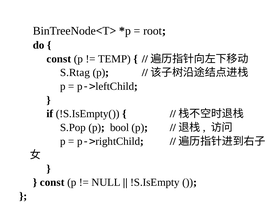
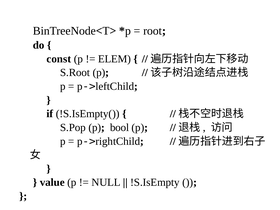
TEMP: TEMP -> ELEM (114, 59)
S.Rtag: S.Rtag -> S.Root (75, 73)
const: const -> value (52, 182)
